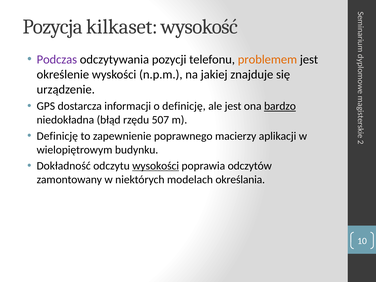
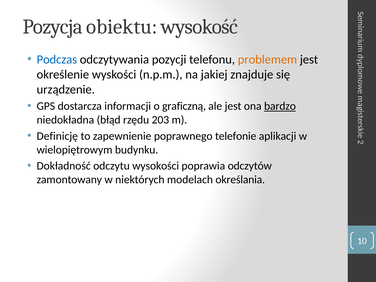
kilkaset: kilkaset -> obiektu (122, 27)
Podczas colour: purple -> blue (57, 59)
o definicję: definicję -> graficzną (184, 106)
507: 507 -> 203 (160, 120)
macierzy: macierzy -> telefonie (236, 136)
wysokości underline: present -> none (156, 166)
